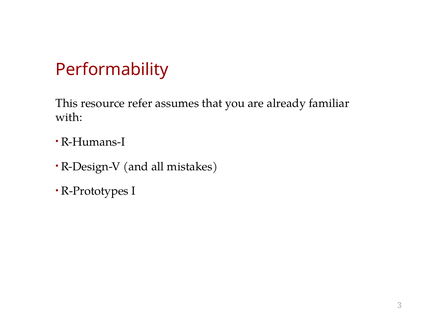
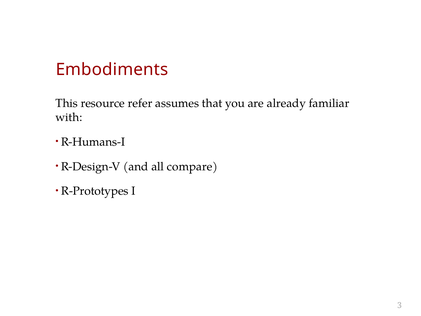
Performability: Performability -> Embodiments (112, 70)
mistakes: mistakes -> compare (192, 166)
